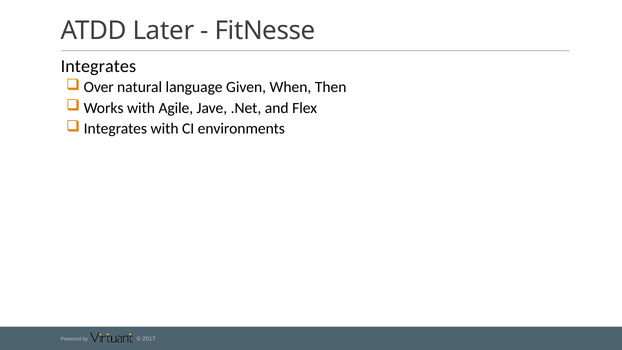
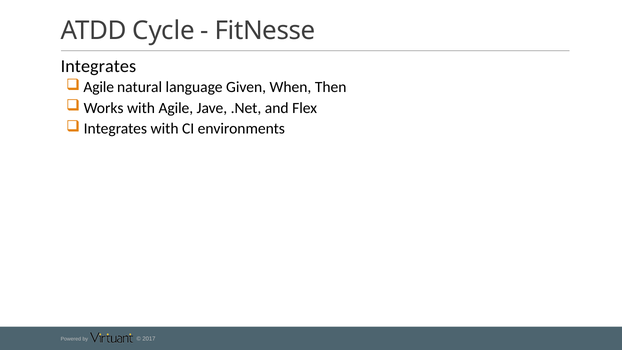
Later: Later -> Cycle (164, 30)
Over: Over -> Agile (99, 87)
